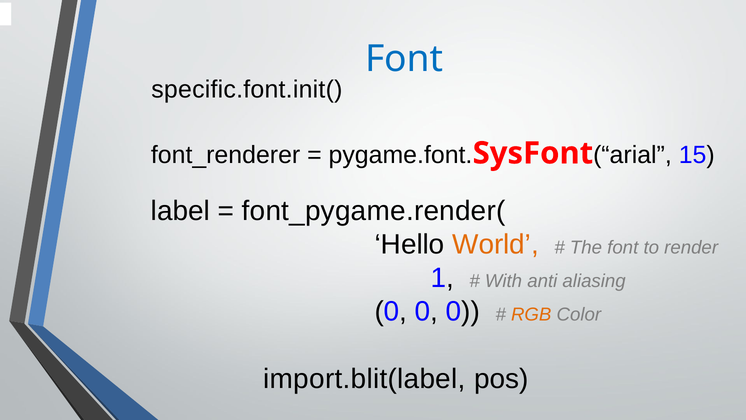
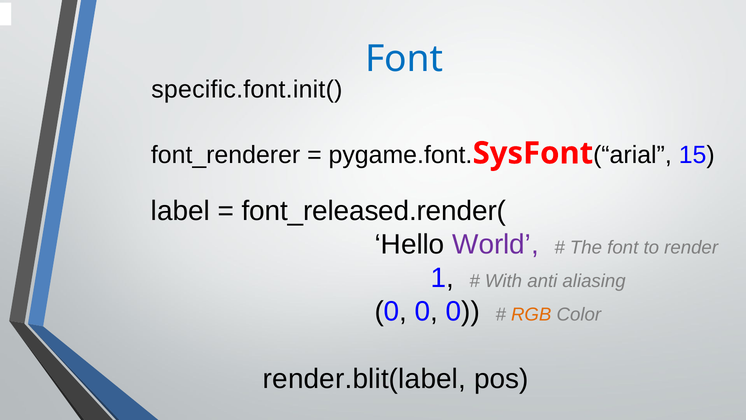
font_pygame.render(: font_pygame.render( -> font_released.render( (374, 211)
World colour: orange -> purple (496, 244)
import.blit(label: import.blit(label -> render.blit(label (364, 379)
